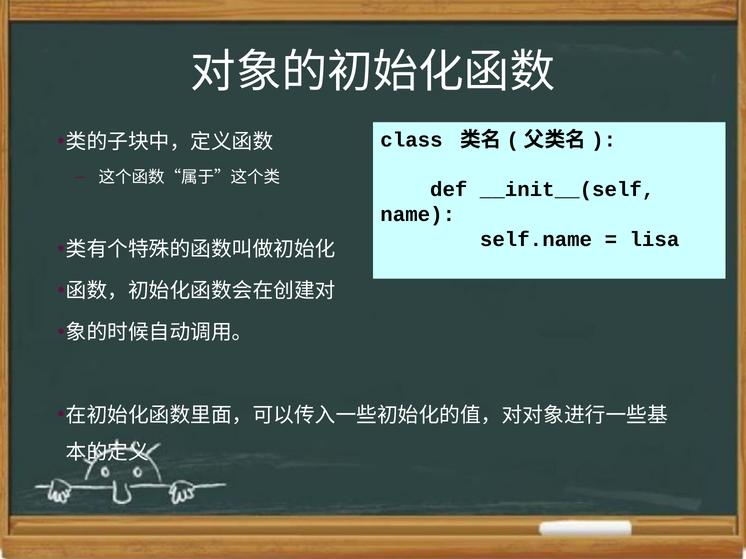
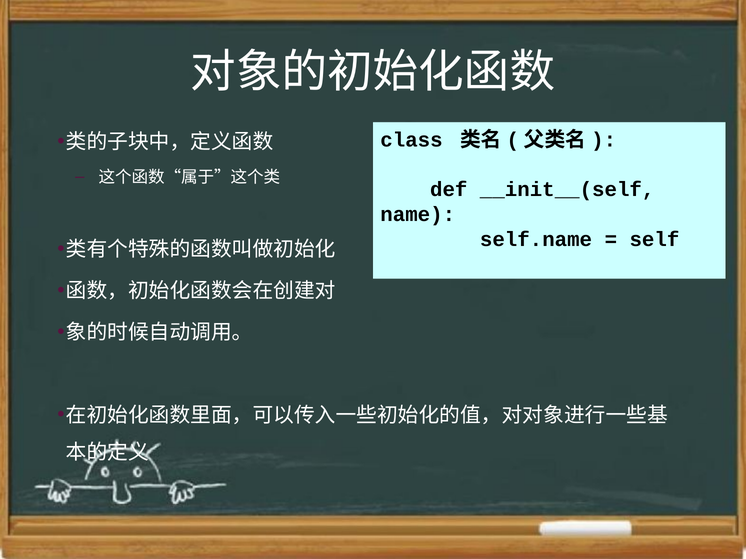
lisa: lisa -> self (654, 239)
